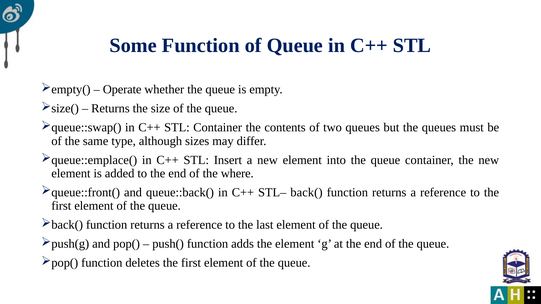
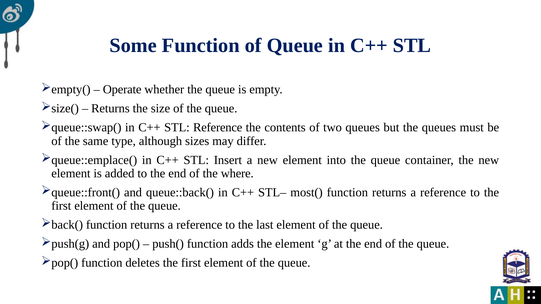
STL Container: Container -> Reference (218, 128)
back(: back( -> most( (307, 193)
